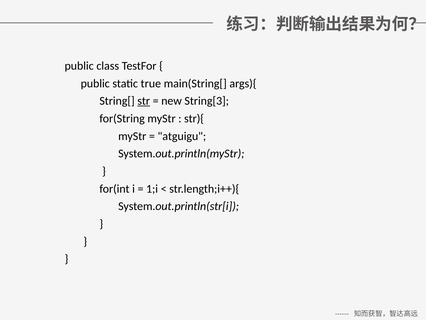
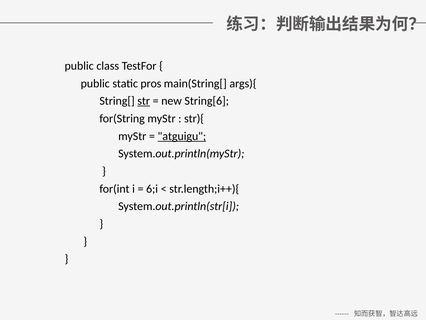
true: true -> pros (151, 83)
String[3: String[3 -> String[6 (207, 101)
atguigu underline: none -> present (182, 136)
1;i: 1;i -> 6;i (152, 188)
